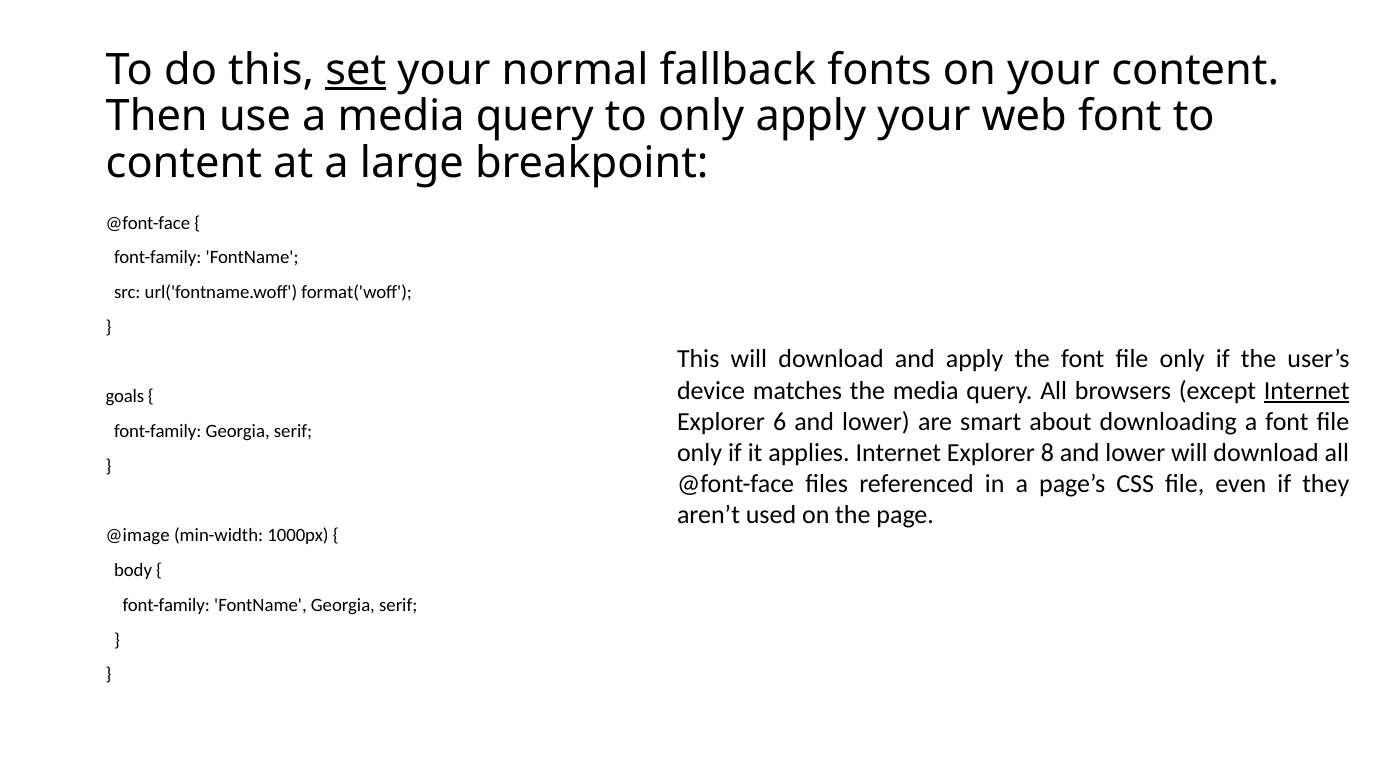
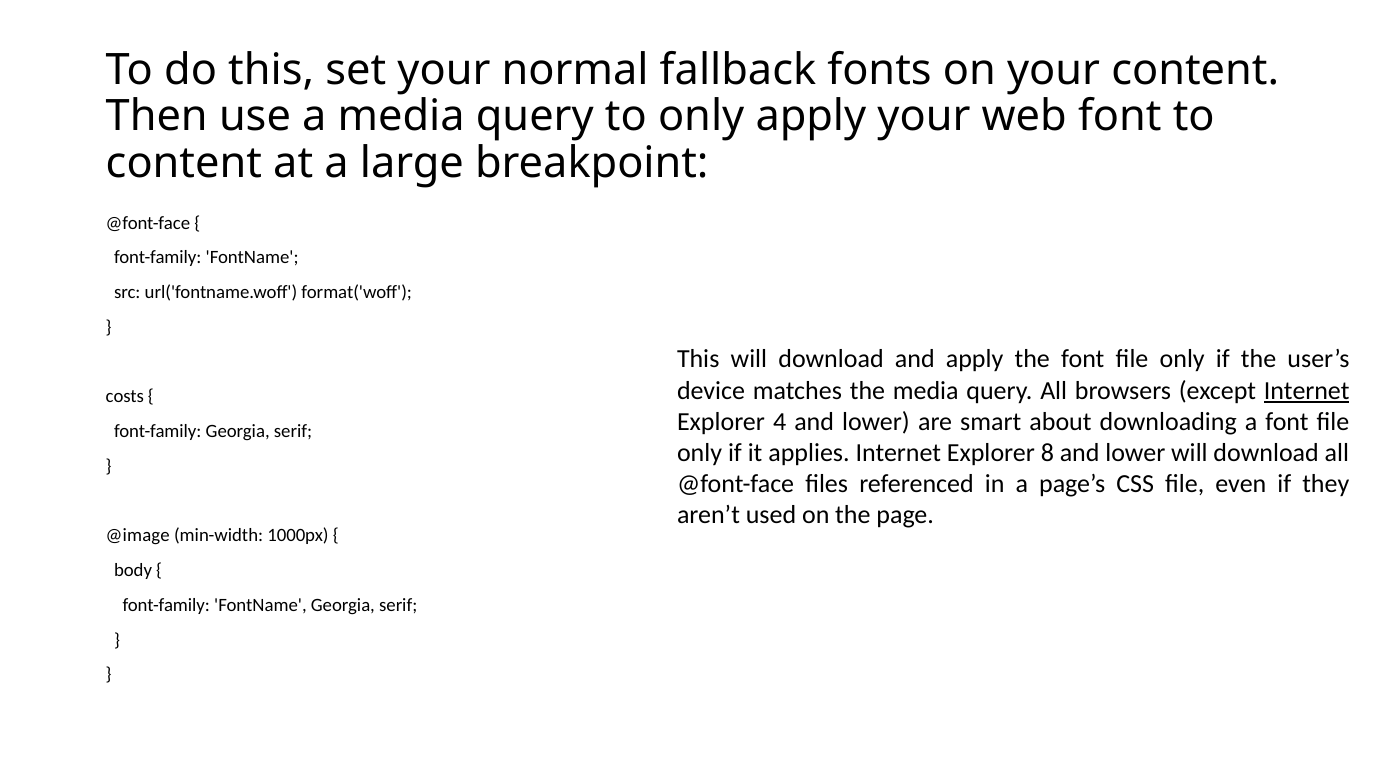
set underline: present -> none (356, 70)
goals: goals -> costs (125, 397)
6: 6 -> 4 (780, 422)
